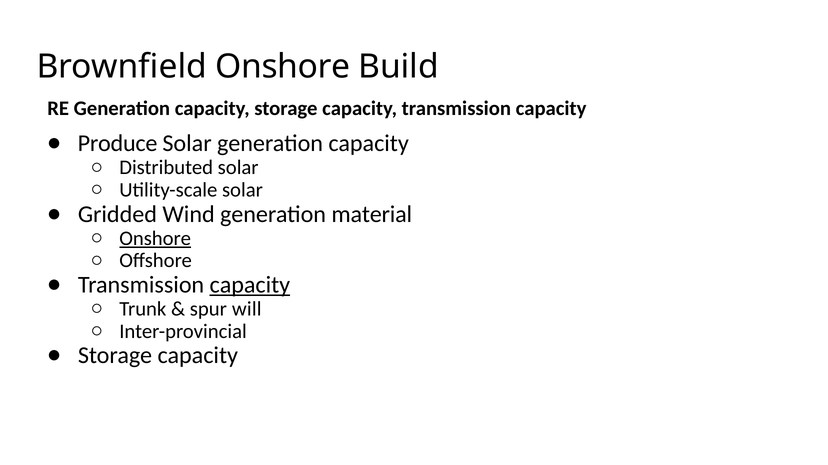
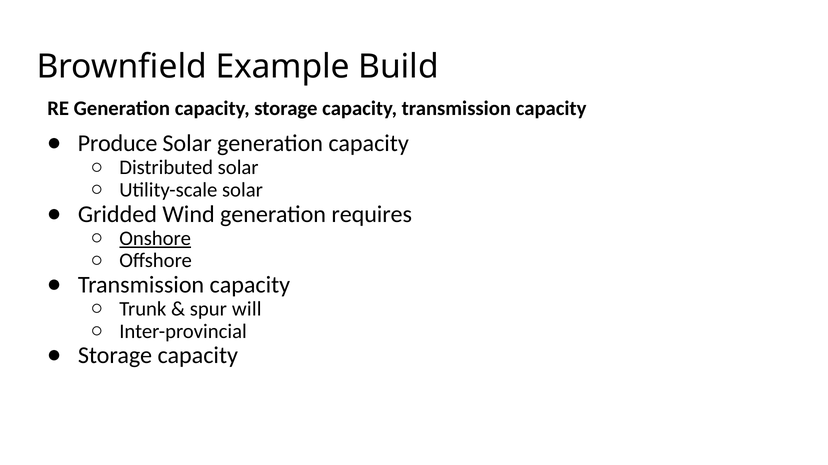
Brownfield Onshore: Onshore -> Example (283, 67)
material: material -> requires (372, 214)
capacity underline: present -> none (250, 285)
